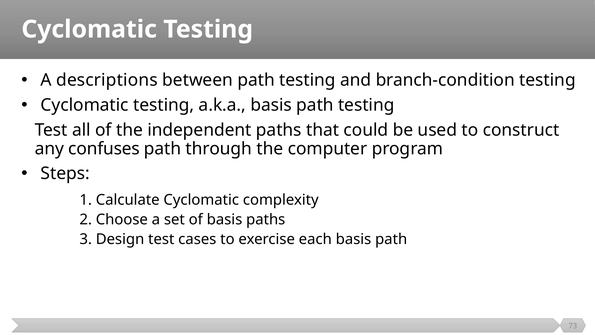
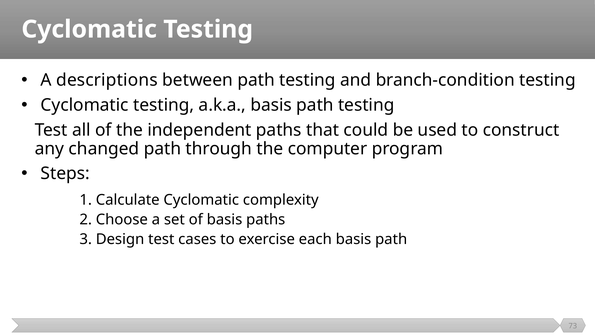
confuses: confuses -> changed (104, 149)
